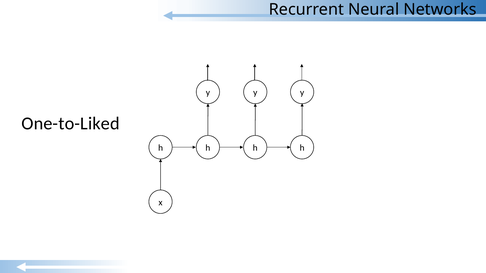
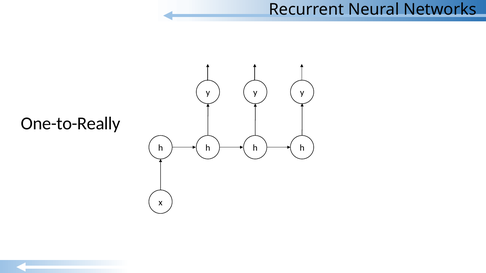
One-to-Liked: One-to-Liked -> One-to-Really (71, 124)
